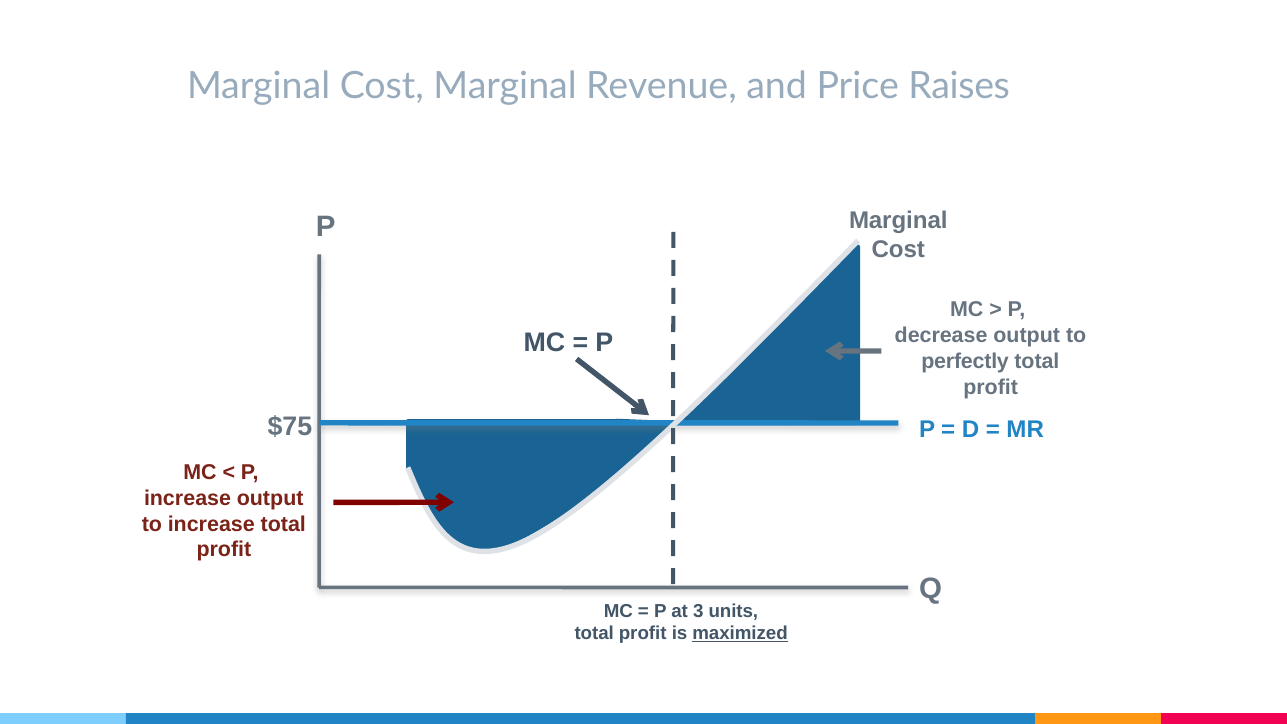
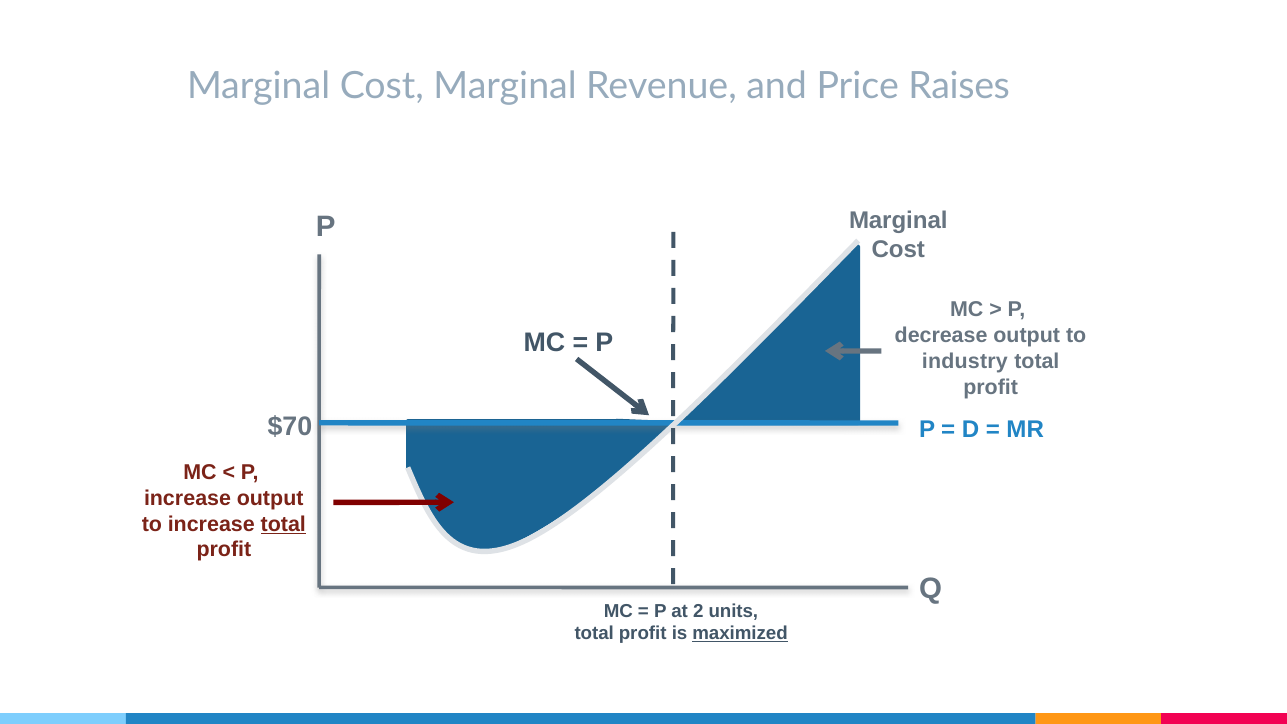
perfectly: perfectly -> industry (965, 361)
$75: $75 -> $70 (290, 426)
total underline: none -> present (283, 524)
3: 3 -> 2 (698, 611)
